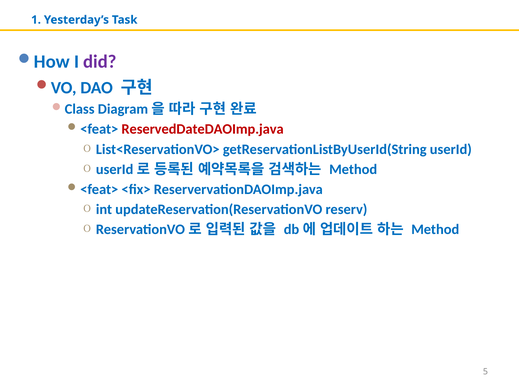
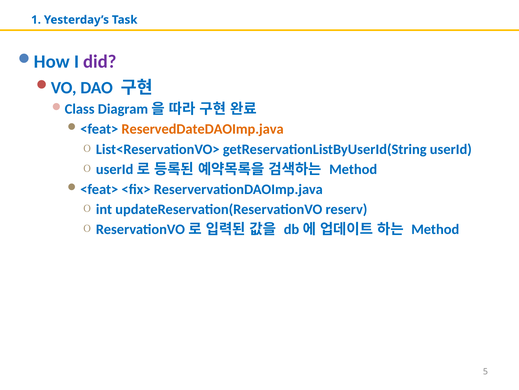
ReservedDateDAOImp.java colour: red -> orange (203, 129)
